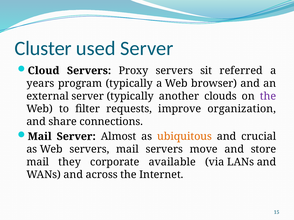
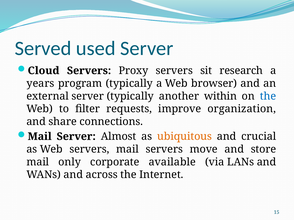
Cluster: Cluster -> Served (43, 49)
referred: referred -> research (241, 71)
clouds: clouds -> within (221, 96)
the colour: purple -> blue (268, 96)
they: they -> only (70, 162)
